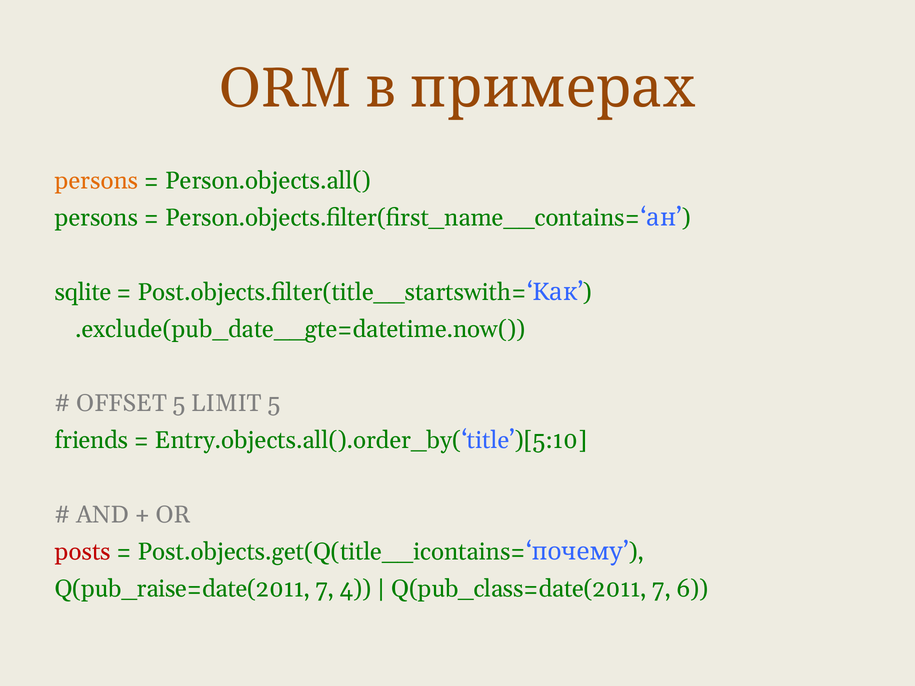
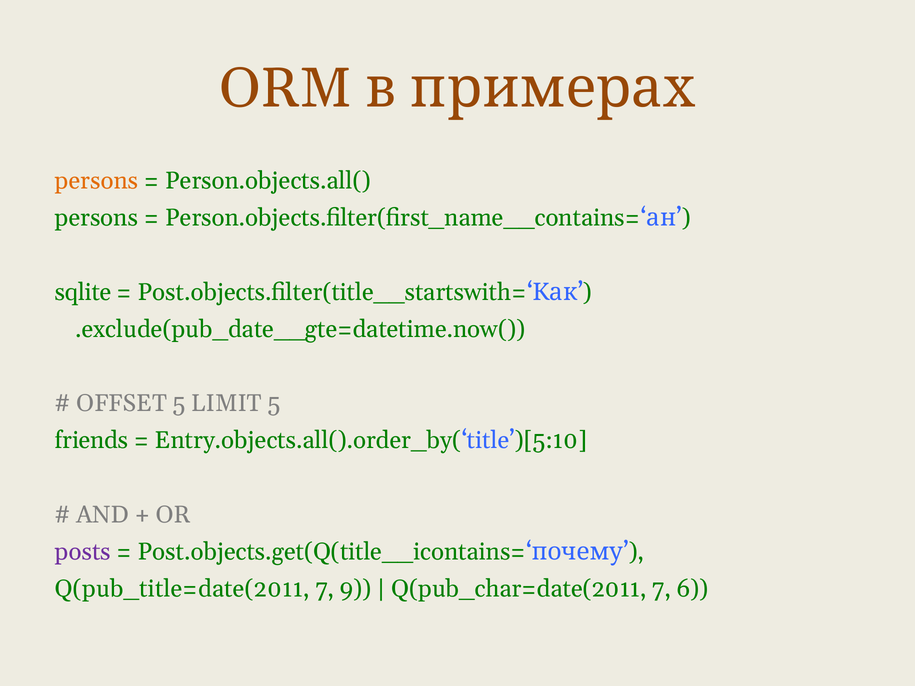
posts colour: red -> purple (83, 552)
Q(pub_raise=date(2011: Q(pub_raise=date(2011 -> Q(pub_title=date(2011 (182, 589)
4: 4 -> 9 (356, 589)
Q(pub_class=date(2011: Q(pub_class=date(2011 -> Q(pub_char=date(2011 (519, 589)
